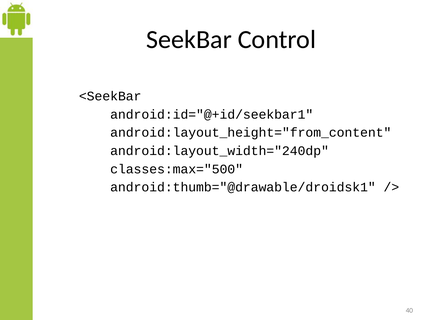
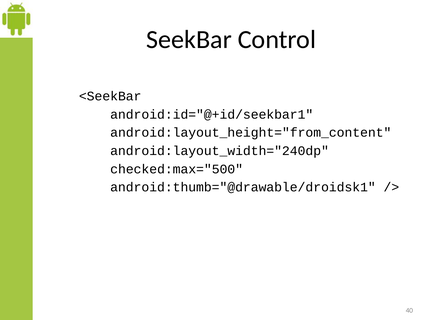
classes:max="500: classes:max="500 -> checked:max="500 (177, 169)
